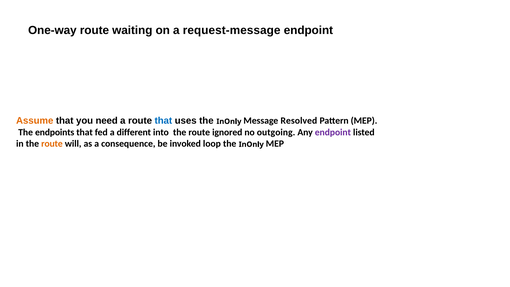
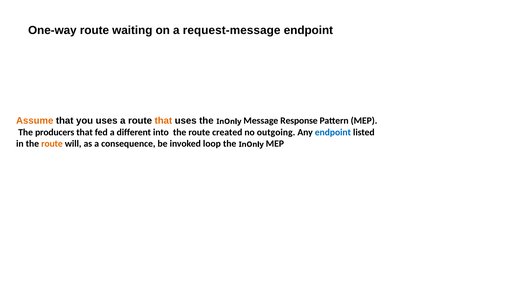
you need: need -> uses (107, 121)
that colour: blue -> orange (163, 121)
Resolved: Resolved -> Response (299, 121)
endpoints: endpoints -> producers (55, 132)
ignored: ignored -> created (227, 132)
endpoint colour: purple -> blue (333, 132)
